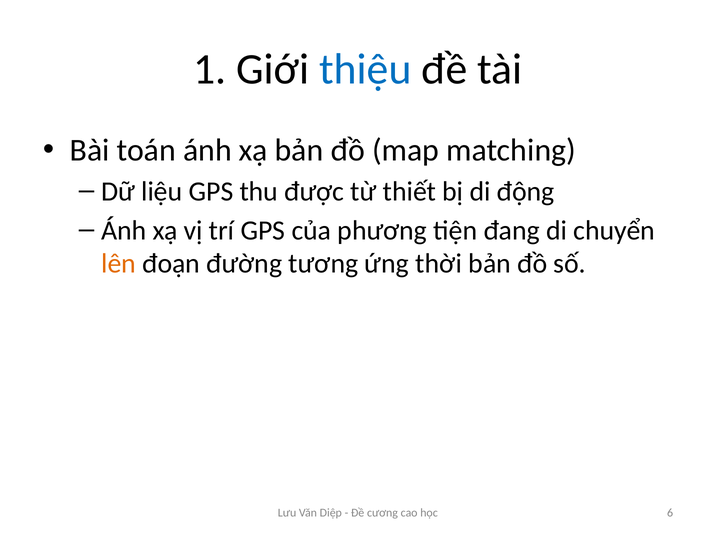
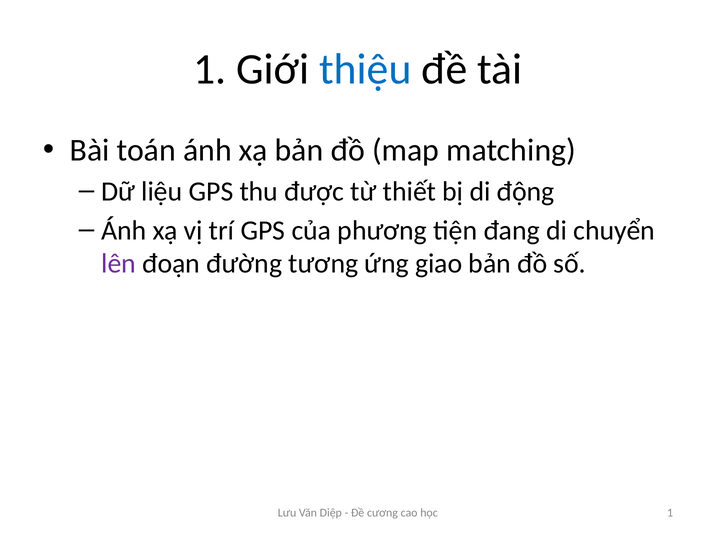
lên colour: orange -> purple (119, 264)
thời: thời -> giao (439, 264)
học 6: 6 -> 1 (670, 513)
